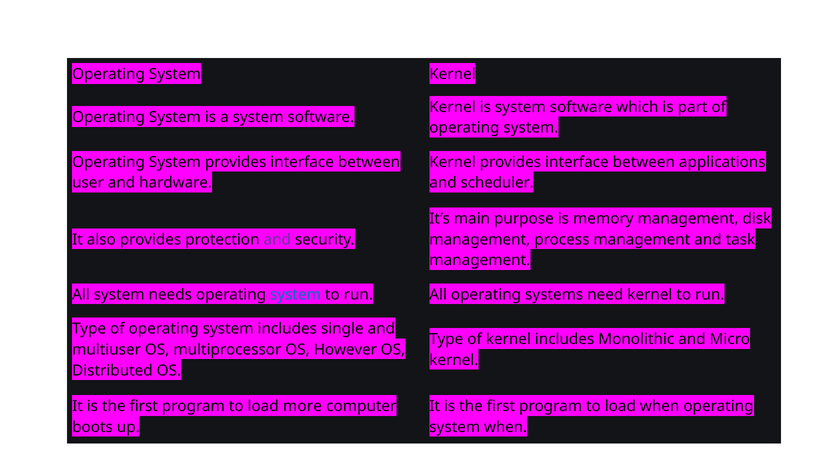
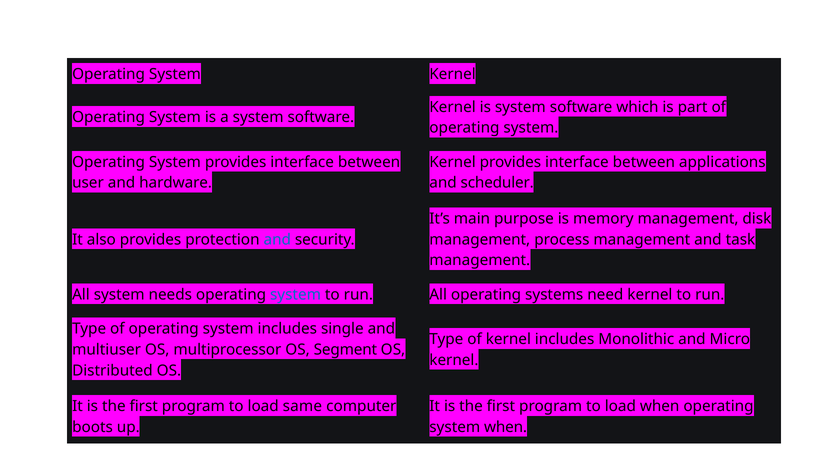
and colour: purple -> blue (277, 240)
However: However -> Segment (345, 350)
more: more -> same (302, 406)
